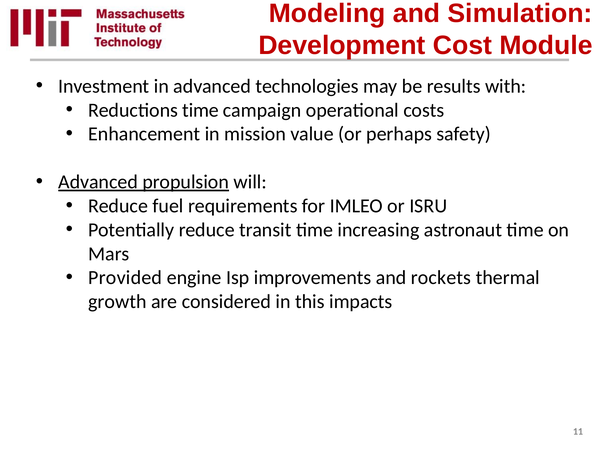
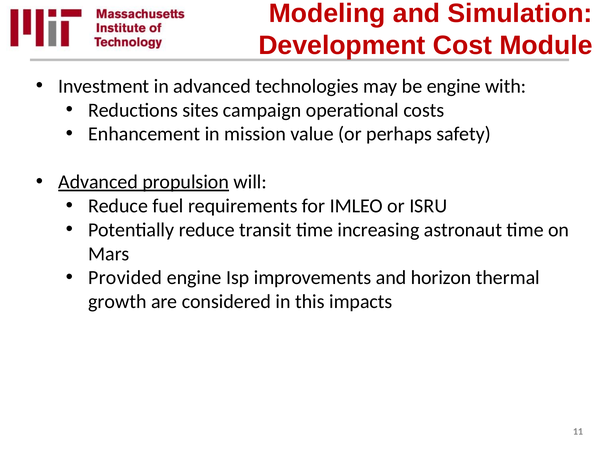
be results: results -> engine (454, 86)
Reductions time: time -> sites (201, 110)
rockets: rockets -> horizon (441, 278)
